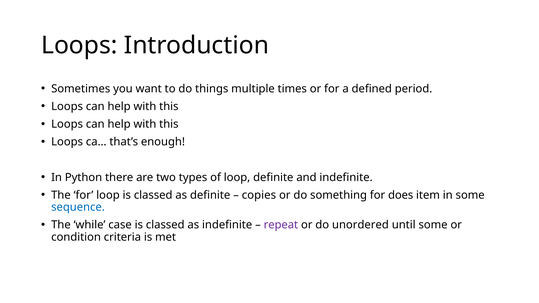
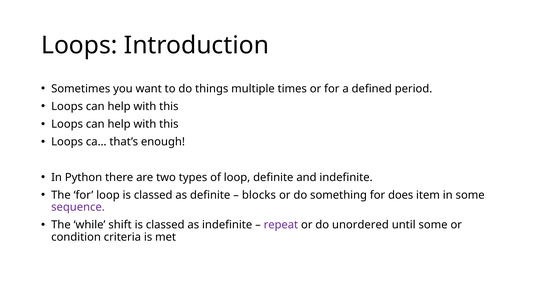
copies: copies -> blocks (259, 195)
sequence colour: blue -> purple (78, 207)
case: case -> shift (120, 225)
